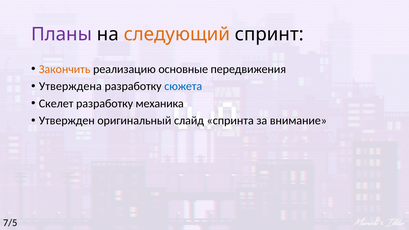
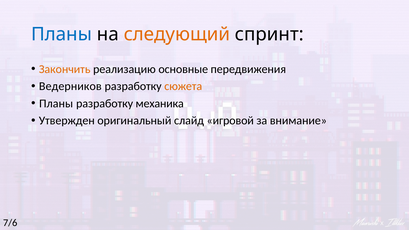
Планы colour: purple -> blue (62, 34)
Утверждена: Утверждена -> Ведерников (70, 86)
сюжета colour: blue -> orange (183, 86)
Скелет: Скелет -> Планы (56, 103)
спринта: спринта -> игровой (230, 121)
7/5: 7/5 -> 7/6 (10, 223)
